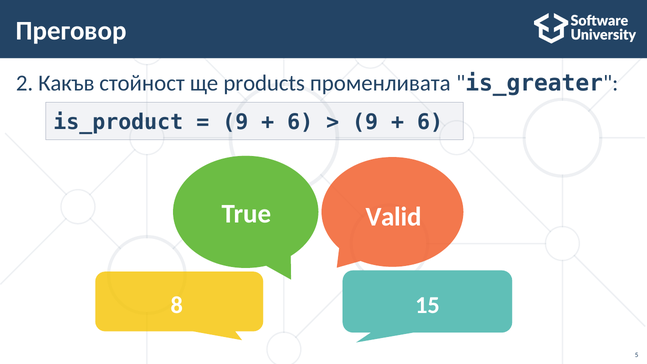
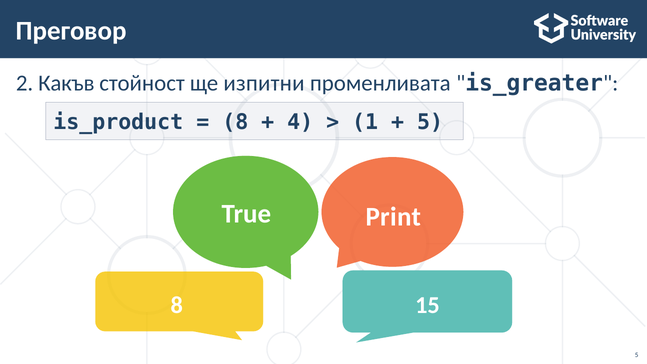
products: products -> изпитни (264, 83)
9: 9 -> 8 (235, 122)
6: 6 -> 4 (300, 122)
9: 9 -> 1 (365, 122)
6: 6 -> 5 (430, 122)
Valid: Valid -> Print (393, 217)
